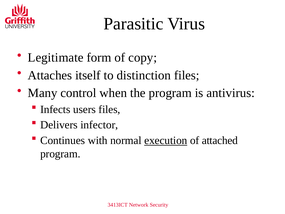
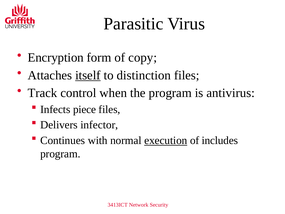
Legitimate: Legitimate -> Encryption (56, 57)
itself underline: none -> present (88, 75)
Many: Many -> Track (43, 93)
users: users -> piece (84, 109)
attached: attached -> includes (220, 140)
